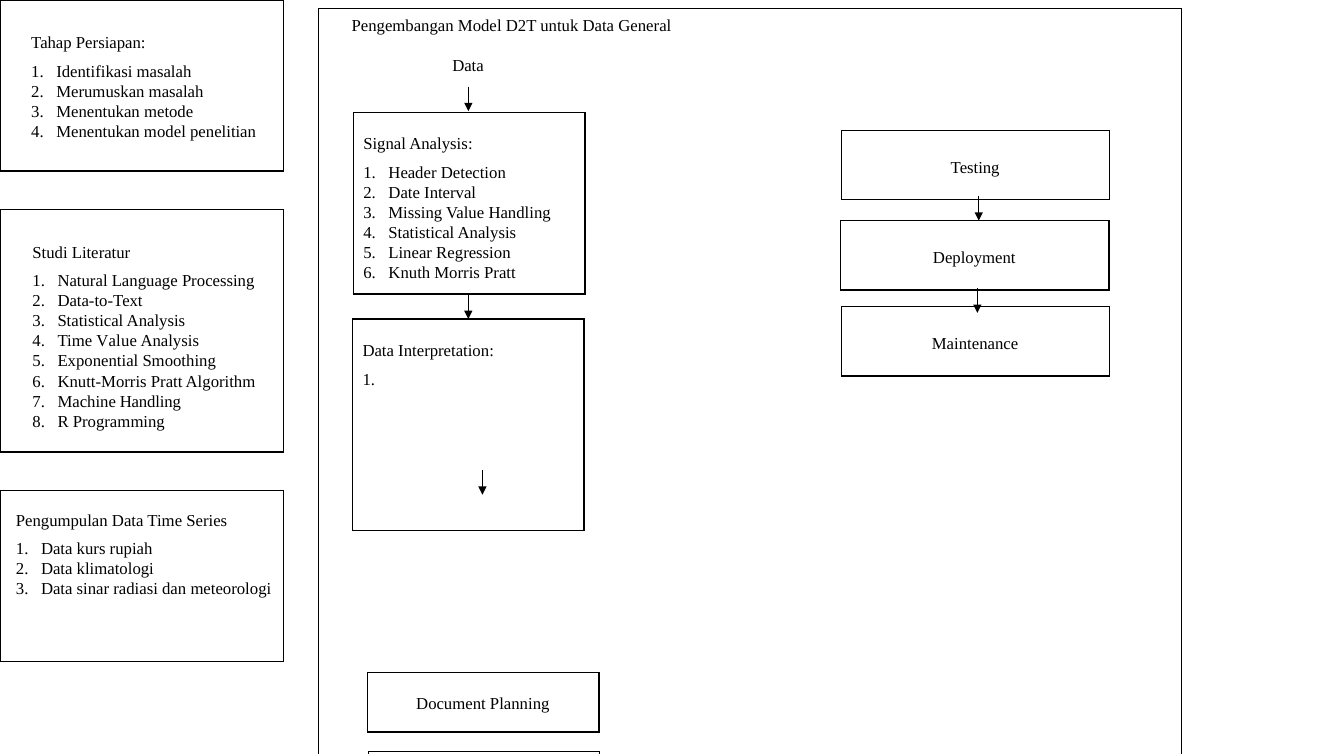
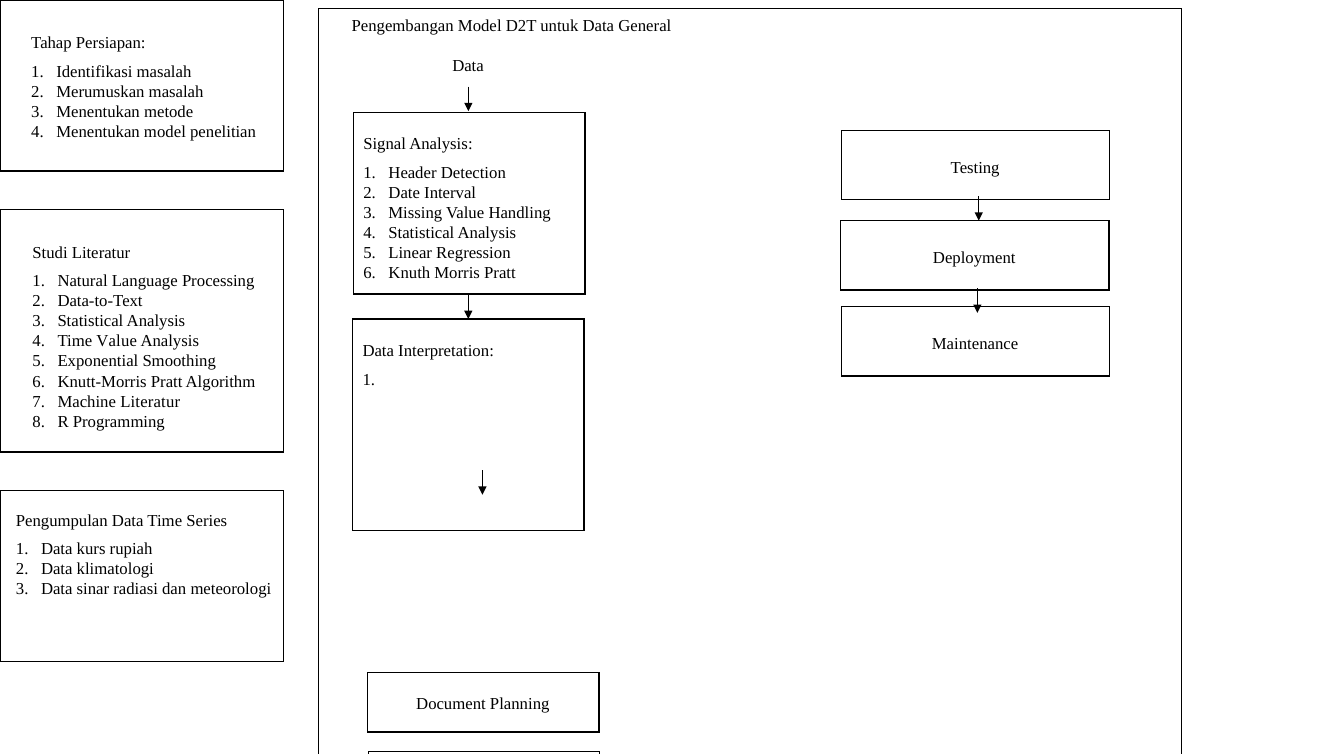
Machine Handling: Handling -> Literatur (150, 402)
